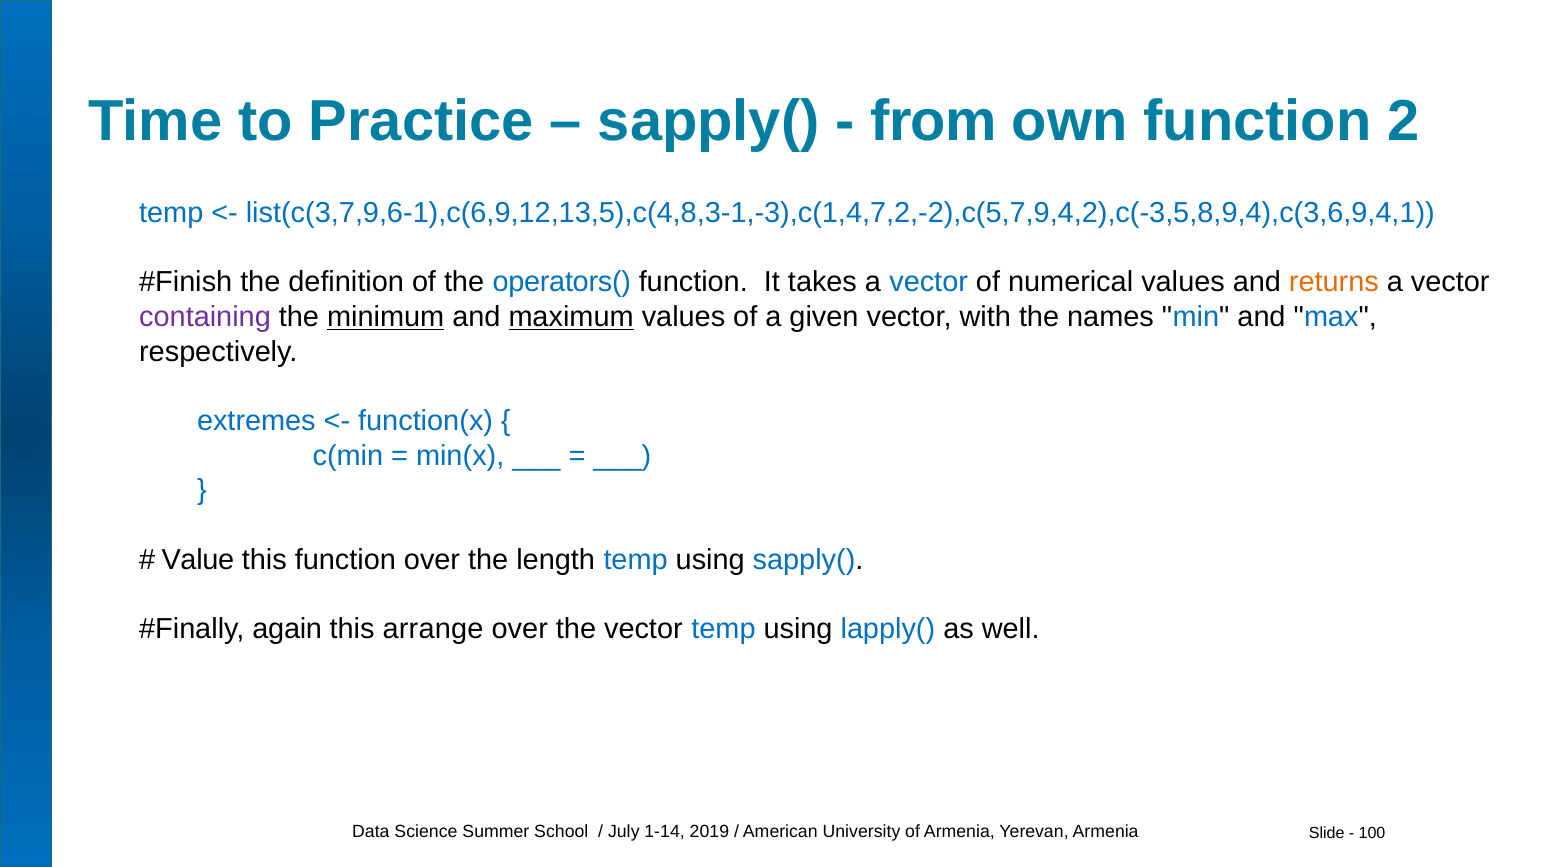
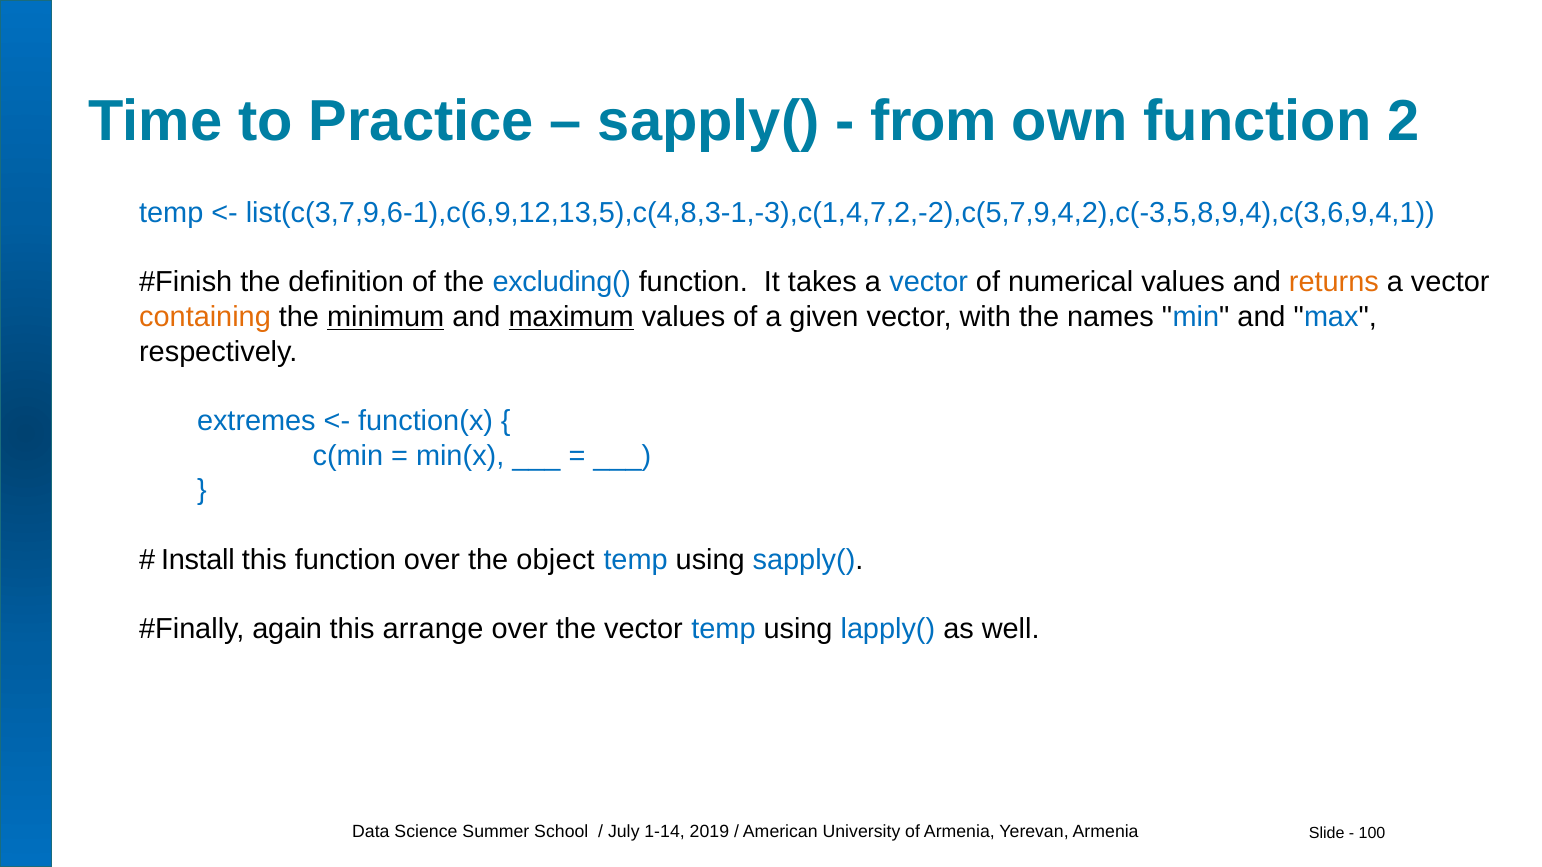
operators(: operators( -> excluding( (562, 282)
containing colour: purple -> orange (205, 317)
Value: Value -> Install (198, 560)
length: length -> object (556, 560)
